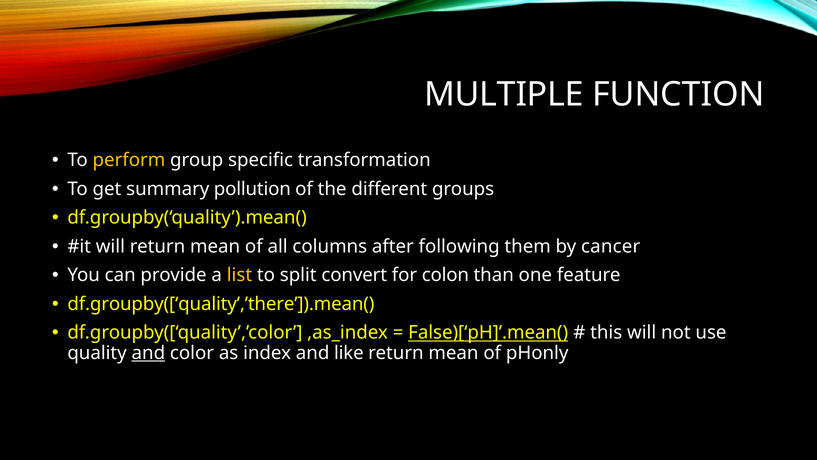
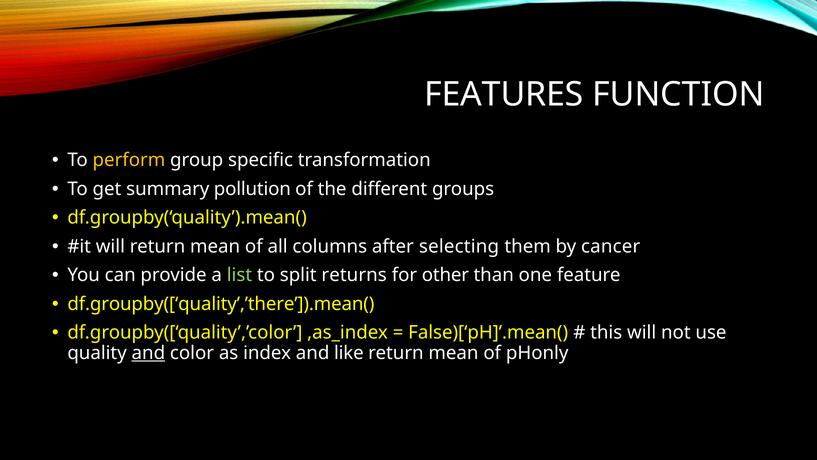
MULTIPLE: MULTIPLE -> FEATURES (504, 94)
following: following -> selecting (459, 246)
list colour: yellow -> light green (239, 275)
convert: convert -> returns (354, 275)
colon: colon -> other (445, 275)
False)[‘pH]’.mean( underline: present -> none (488, 332)
